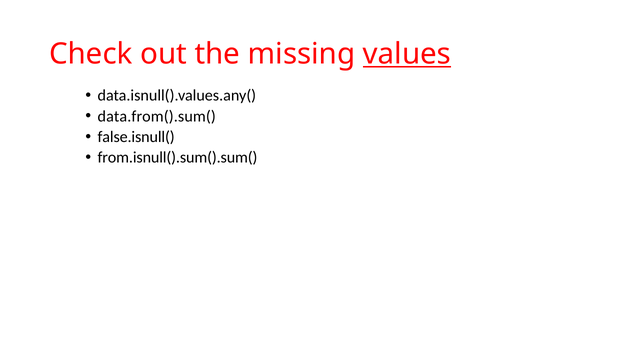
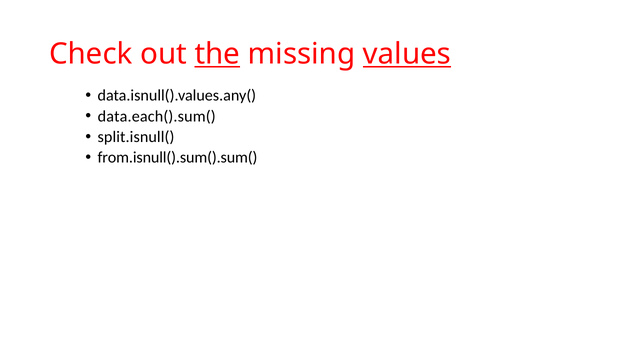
the underline: none -> present (217, 54)
data.from().sum(: data.from().sum( -> data.each().sum( (157, 116)
false.isnull(: false.isnull( -> split.isnull( (136, 137)
